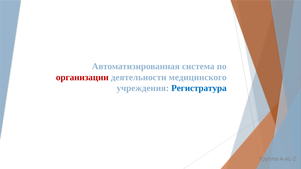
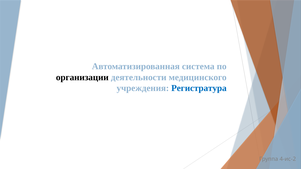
организации colour: red -> black (82, 77)
